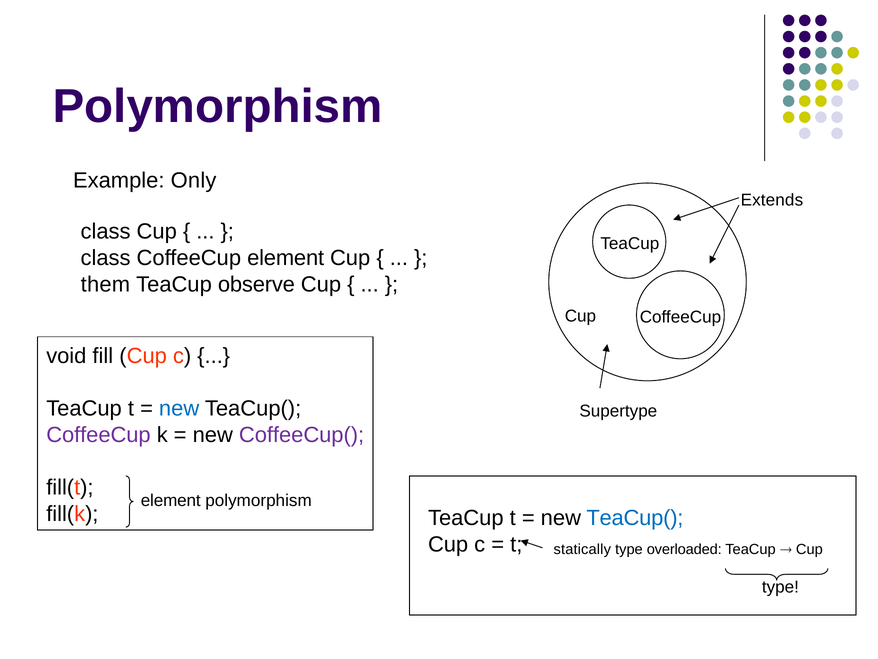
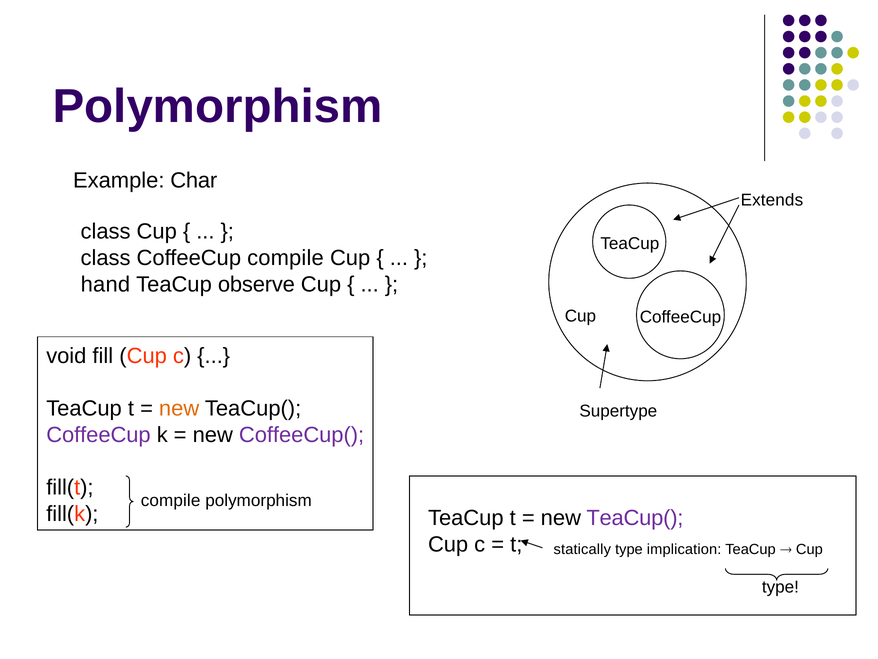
Only: Only -> Char (194, 180)
CoffeeCup element: element -> compile (285, 258)
them: them -> hand (105, 284)
new colour: blue -> orange (179, 408)
element: element -> compile (171, 500)
TeaCup( colour: blue -> purple (635, 518)
overloaded: overloaded -> implication (684, 549)
